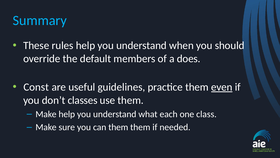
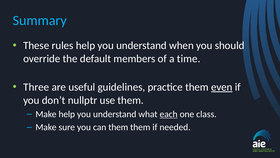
does: does -> time (189, 59)
Const: Const -> Three (36, 87)
classes: classes -> nullptr (83, 100)
each underline: none -> present (169, 114)
